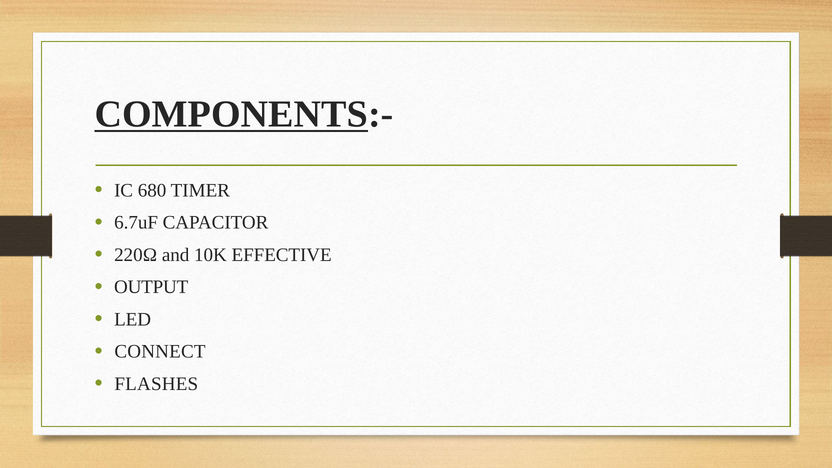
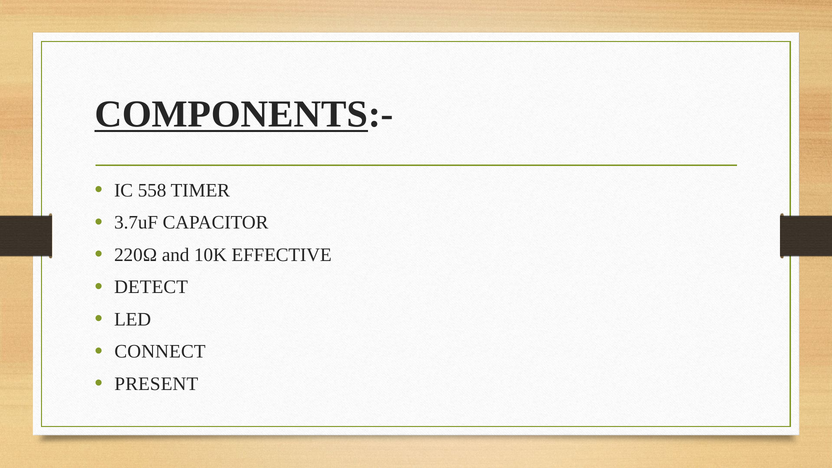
680: 680 -> 558 (152, 190)
6.7uF: 6.7uF -> 3.7uF (136, 223)
OUTPUT: OUTPUT -> DETECT (151, 287)
FLASHES: FLASHES -> PRESENT (156, 384)
